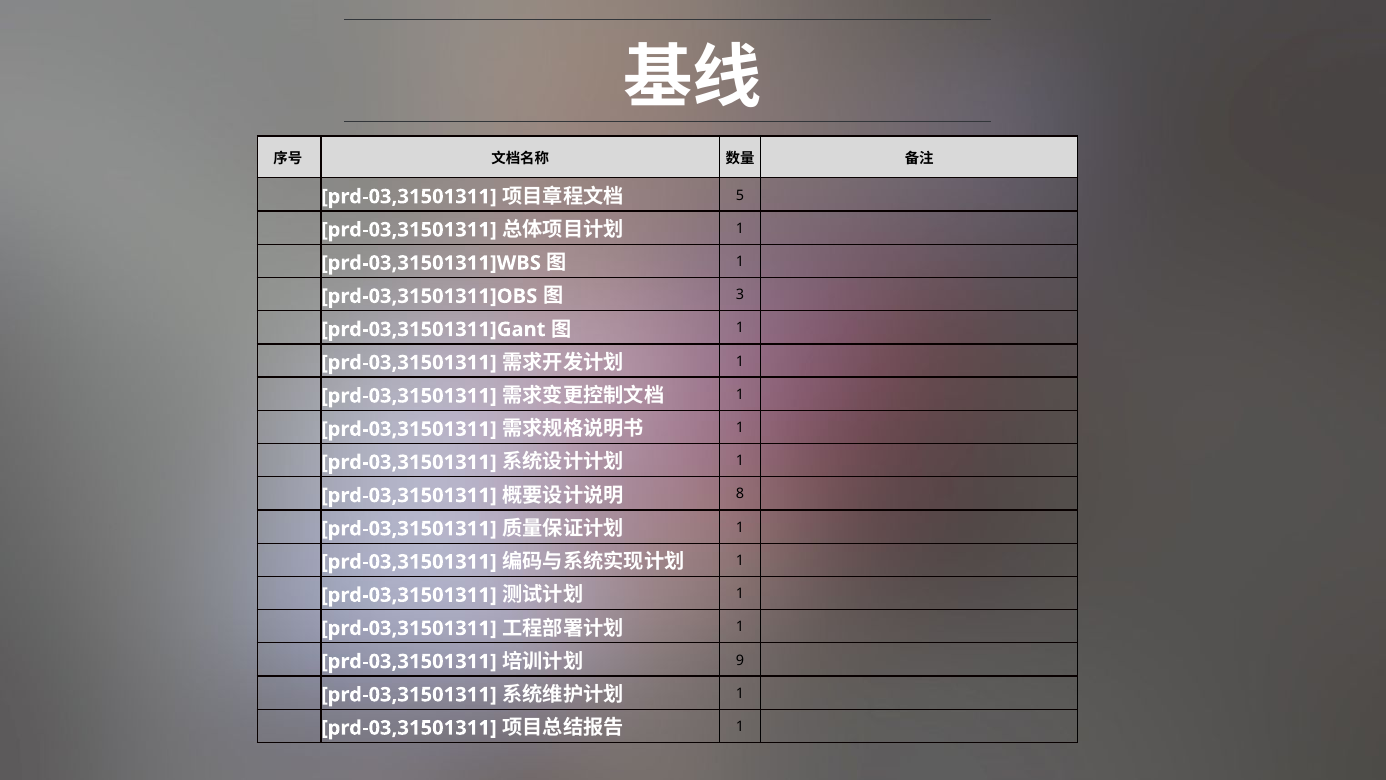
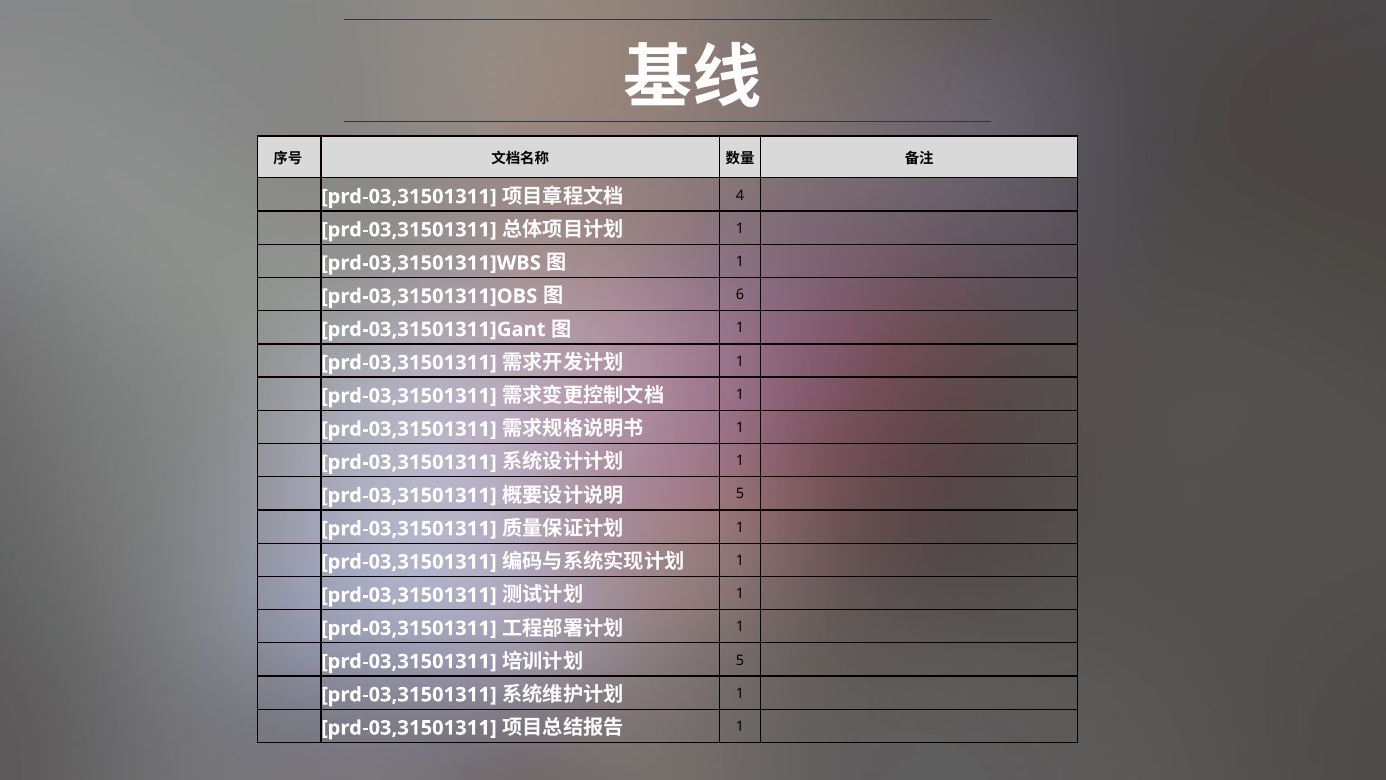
5: 5 -> 4 (740, 195)
3: 3 -> 6 (740, 295)
8: 8 -> 5 (740, 494)
9: 9 -> 5 (740, 660)
